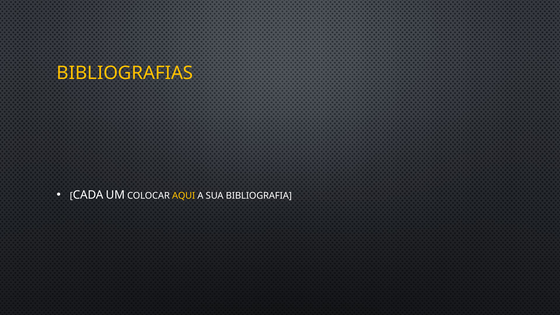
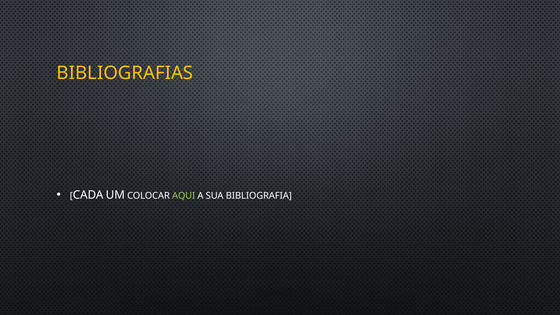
AQUI colour: yellow -> light green (184, 196)
